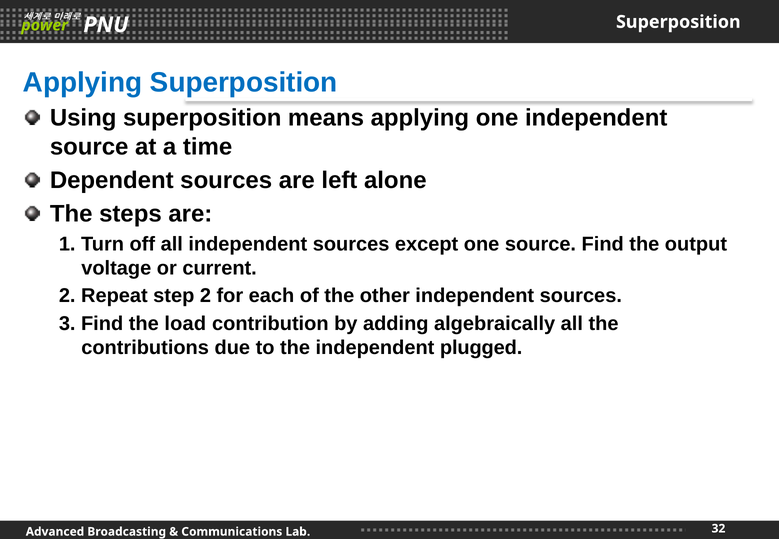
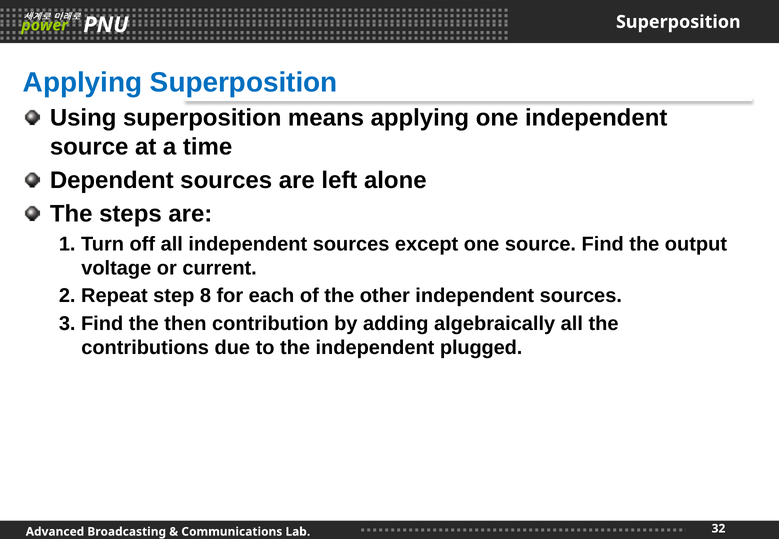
step 2: 2 -> 8 (205, 296)
load: load -> then (185, 324)
